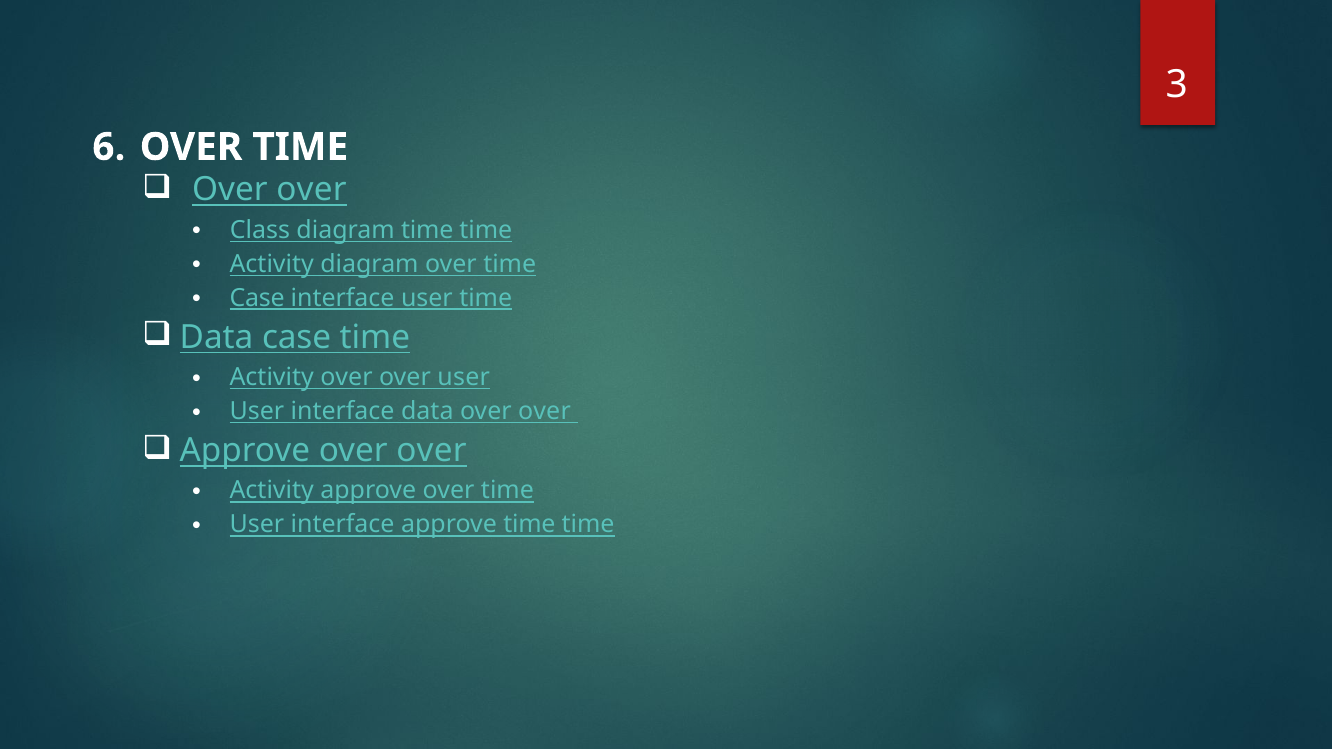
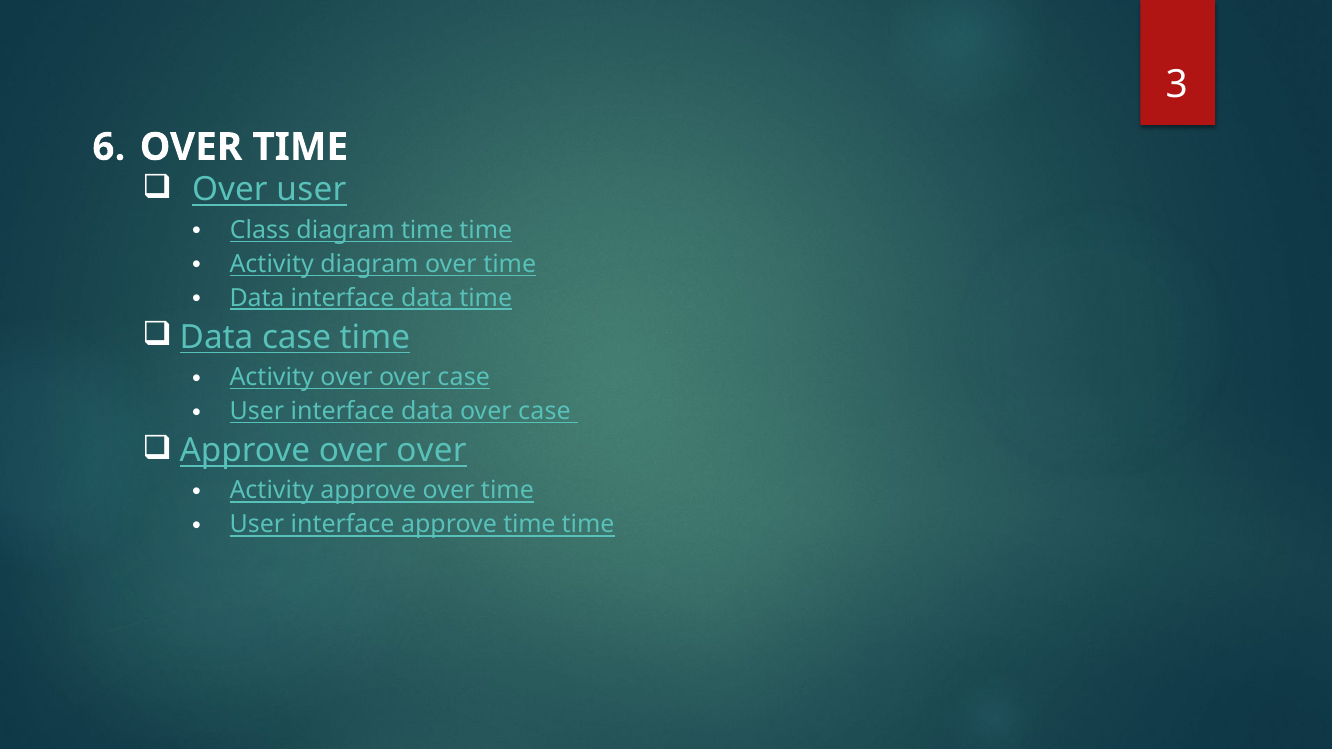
over: over -> user (311, 190)
Case: Case -> Data (257, 298)
user: user -> data (427, 298)
user: user -> case (464, 377)
data over over: over -> case (544, 411)
